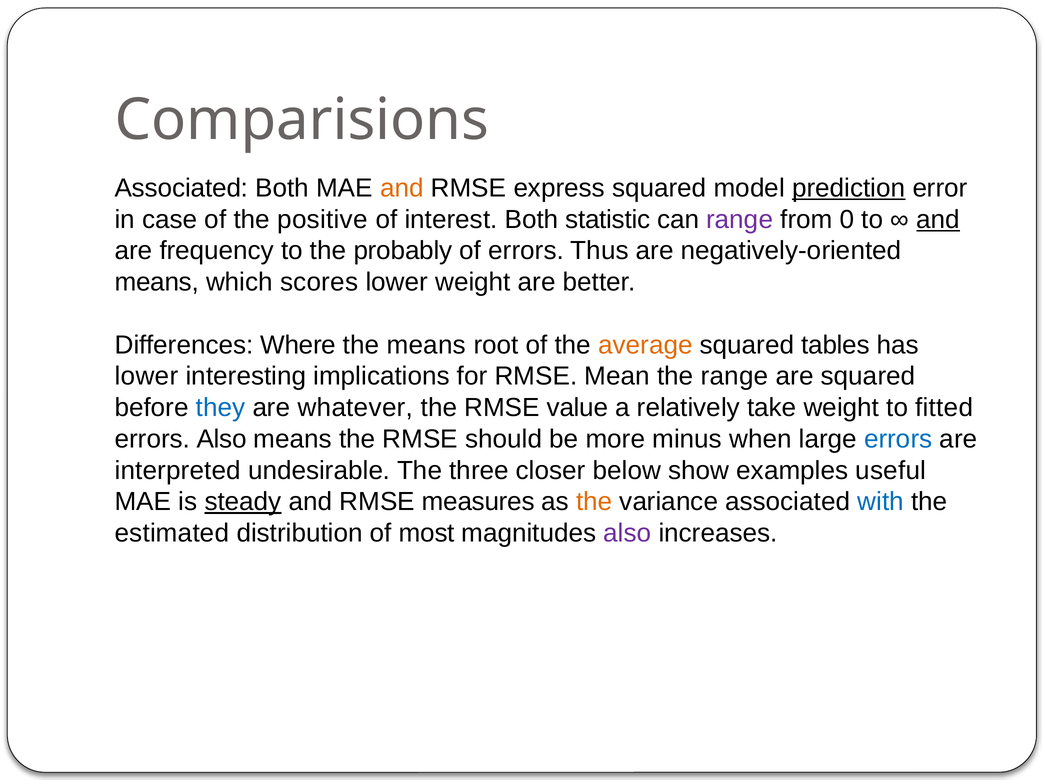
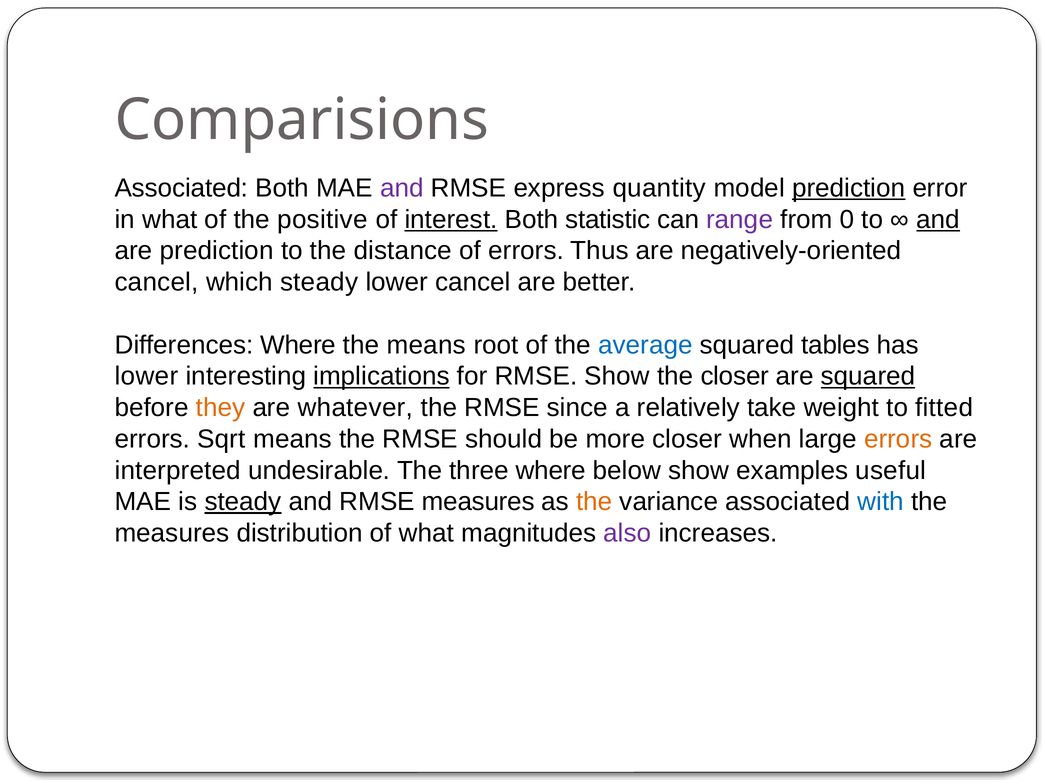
and colour: orange -> purple (402, 188)
express squared: squared -> quantity (659, 188)
in case: case -> what (170, 219)
interest underline: none -> present (451, 219)
are frequency: frequency -> prediction (217, 251)
probably: probably -> distance (403, 251)
means: means -> cancel (157, 282)
which scores: scores -> steady (319, 282)
lower weight: weight -> cancel (473, 282)
average colour: orange -> blue (645, 345)
implications underline: none -> present (382, 376)
RMSE Mean: Mean -> Show (617, 376)
the range: range -> closer (735, 376)
squared underline: none -> present (868, 376)
they colour: blue -> orange (221, 408)
value: value -> since (577, 408)
errors Also: Also -> Sqrt (221, 439)
more minus: minus -> closer (687, 439)
errors colour: blue -> orange (898, 439)
three closer: closer -> where (551, 470)
estimated: estimated -> measures (172, 533)
of most: most -> what (427, 533)
